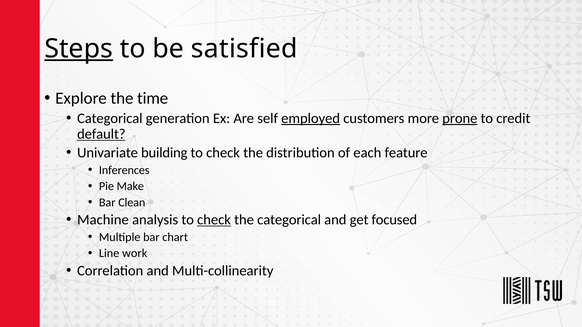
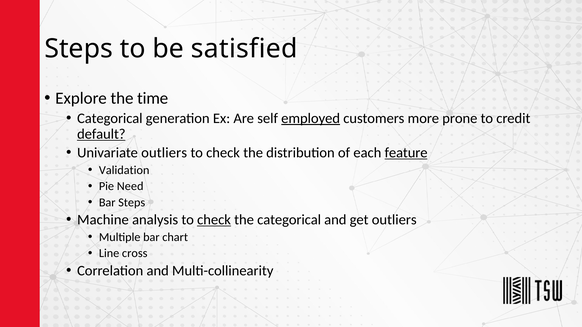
Steps underline: present -> none (79, 49)
prone underline: present -> none (460, 118)
Univariate building: building -> outliers (164, 153)
feature underline: none -> present (406, 153)
Inferences: Inferences -> Validation (124, 170)
Make: Make -> Need (130, 186)
Bar Clean: Clean -> Steps (132, 203)
get focused: focused -> outliers (394, 220)
work: work -> cross (135, 254)
